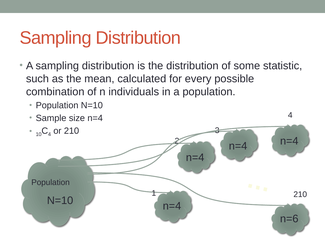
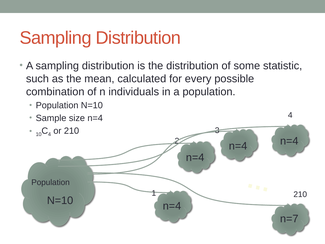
n=6: n=6 -> n=7 (289, 218)
